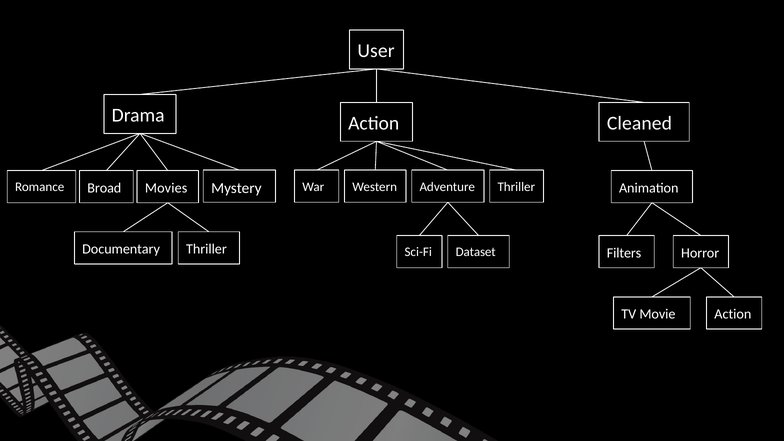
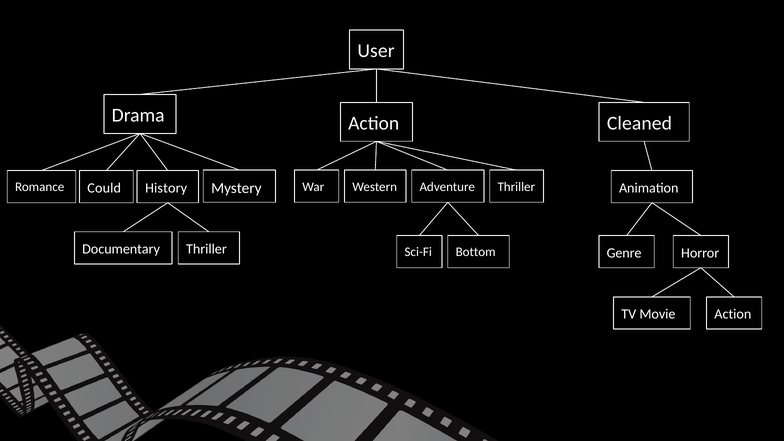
Broad: Broad -> Could (104, 188)
Movies: Movies -> History (166, 188)
Dataset: Dataset -> Bottom (476, 252)
Filters: Filters -> Genre (624, 253)
